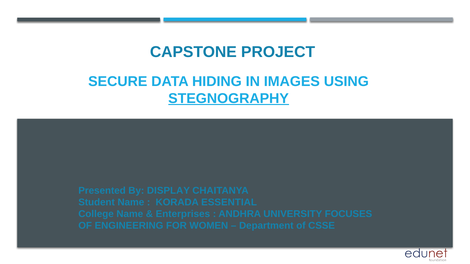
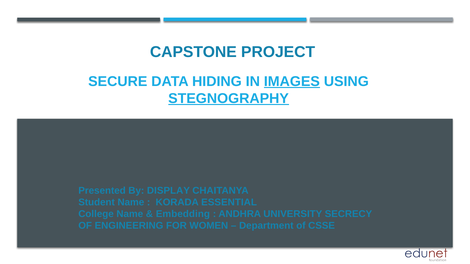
IMAGES underline: none -> present (292, 82)
Enterprises: Enterprises -> Embedding (183, 214)
FOCUSES: FOCUSES -> SECRECY (348, 214)
